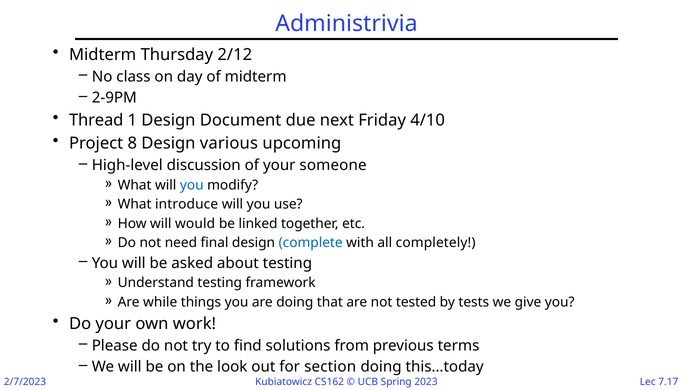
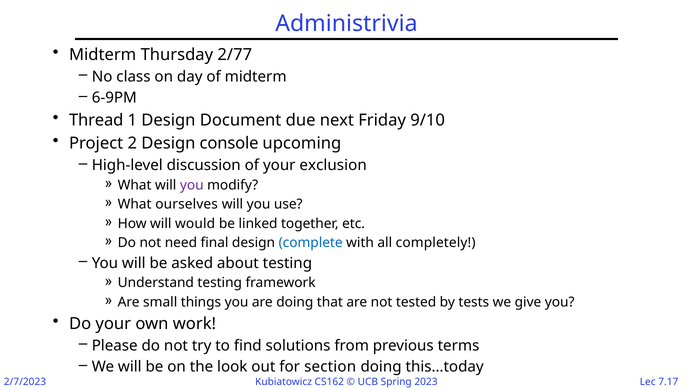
2/12: 2/12 -> 2/77 (235, 55)
2-9PM: 2-9PM -> 6-9PM (114, 98)
4/10: 4/10 -> 9/10 (428, 120)
8: 8 -> 2 (132, 143)
various: various -> console (229, 143)
someone: someone -> exclusion (333, 165)
you colour: blue -> purple (192, 185)
introduce: introduce -> ourselves (187, 204)
while: while -> small (160, 302)
